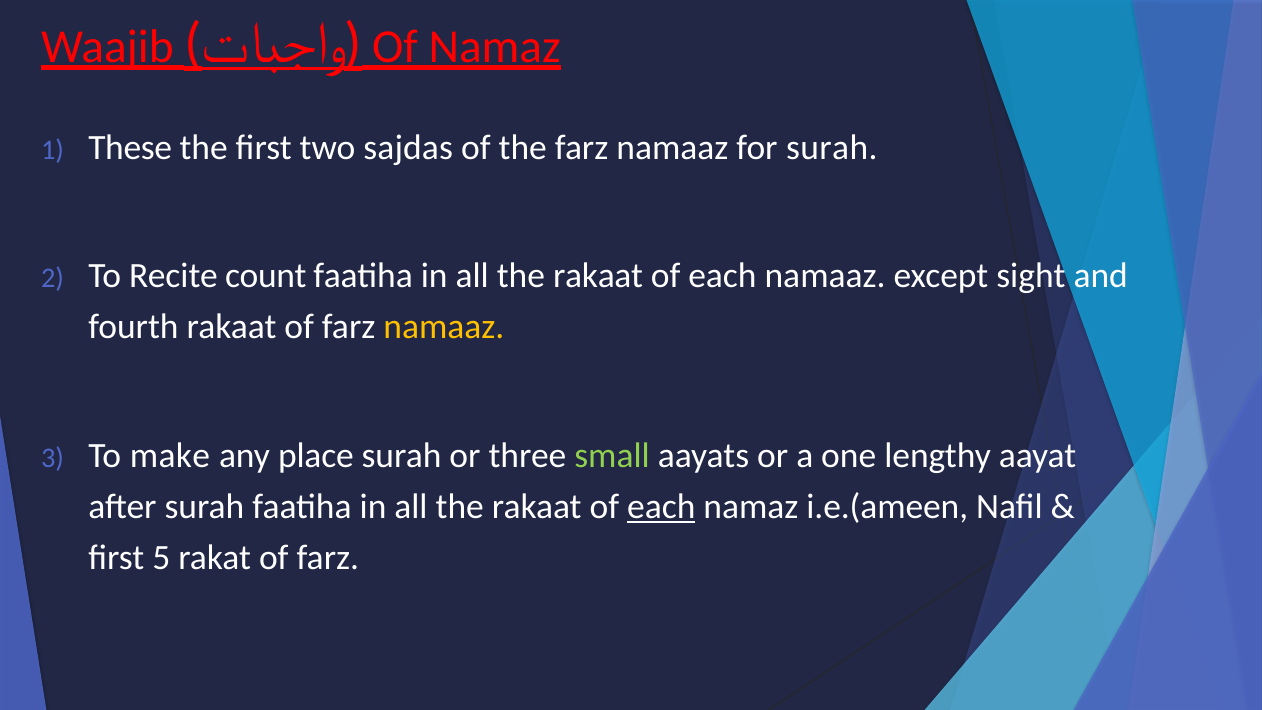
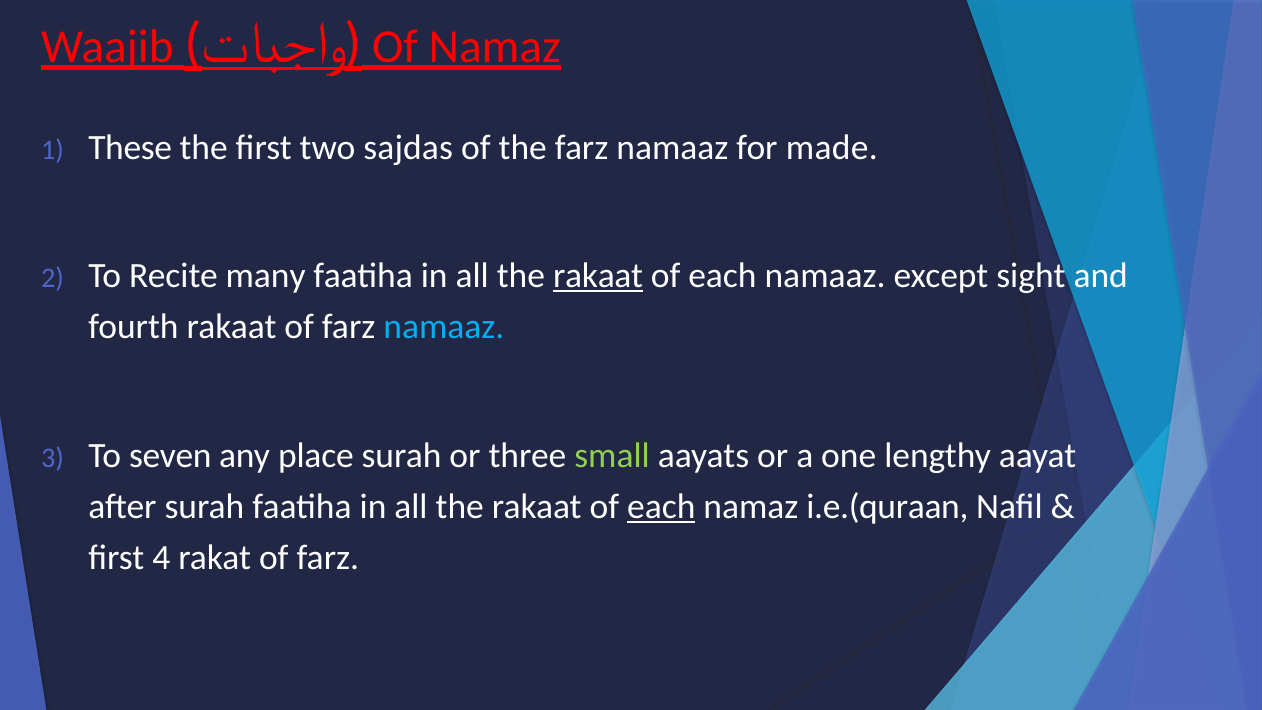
for surah: surah -> made (832, 147)
count: count -> many (266, 276)
rakaat underline: none -> present (598, 276)
namaaz colour: yellow -> light blue (444, 327)
make: make -> seven (170, 456)
i.e.(ameen: i.e.(ameen -> i.e.(quraan (887, 507)
5: 5 -> 4 (161, 558)
